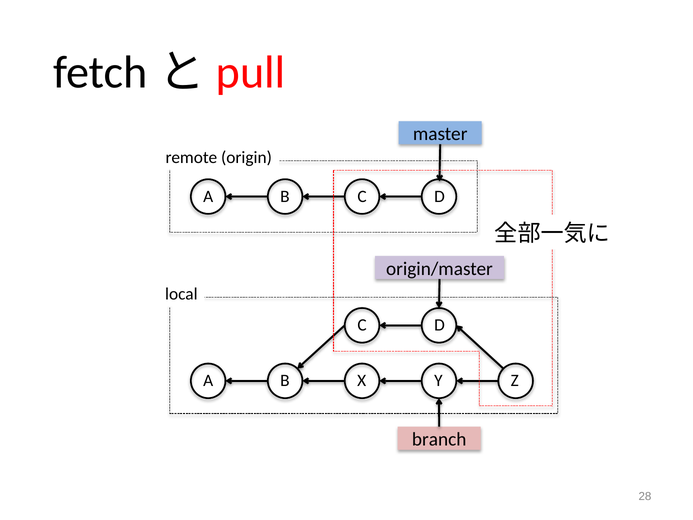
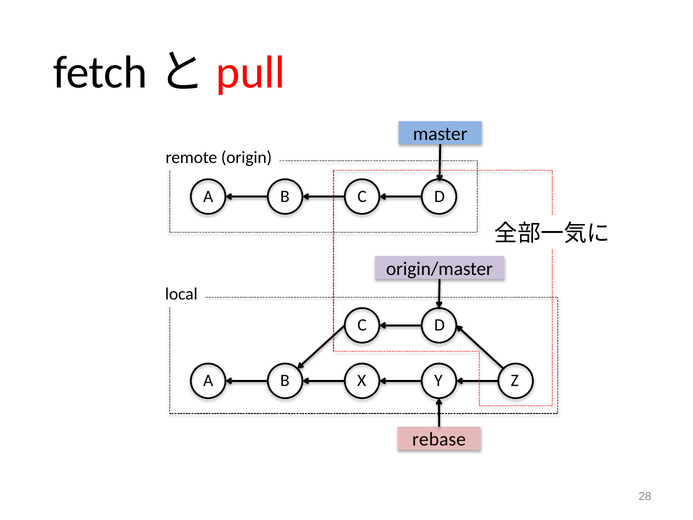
branch: branch -> rebase (439, 439)
